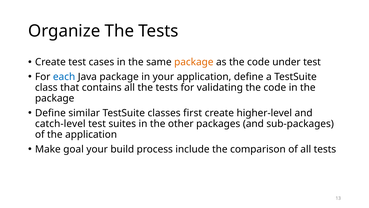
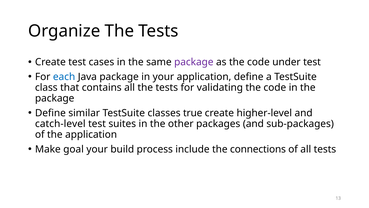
package colour: orange -> purple (194, 62)
first: first -> true (193, 113)
comparison: comparison -> connections (258, 149)
